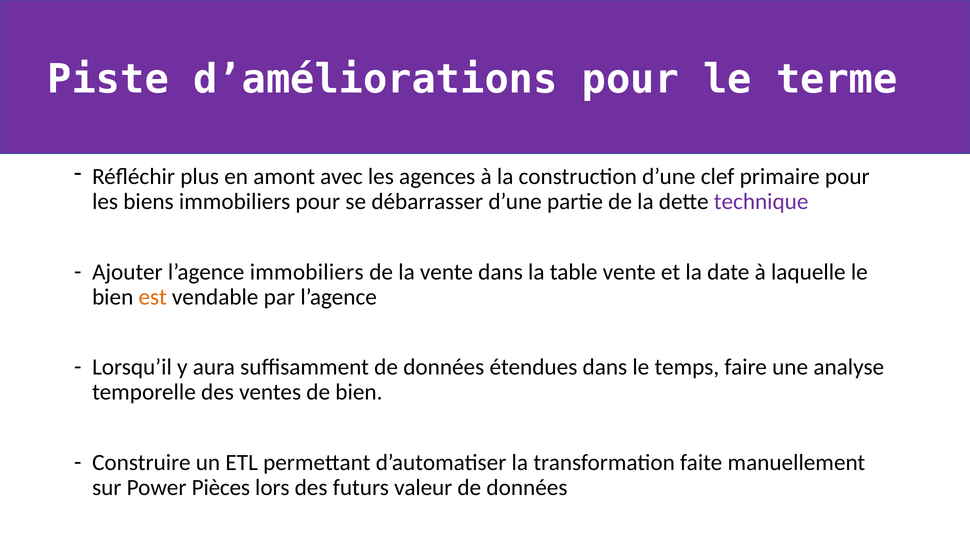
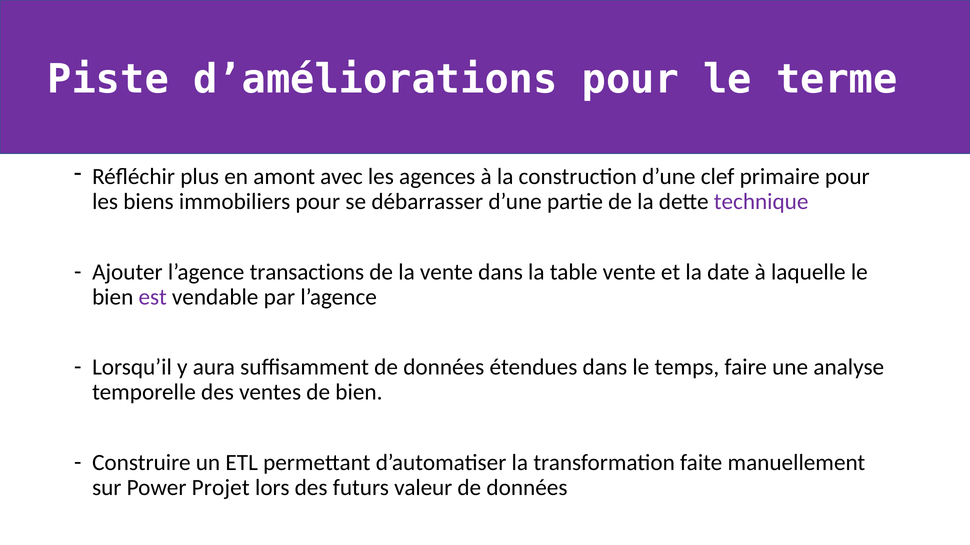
l’agence immobiliers: immobiliers -> transactions (307, 272)
est colour: orange -> purple (153, 297)
Pièces: Pièces -> Projet (221, 488)
